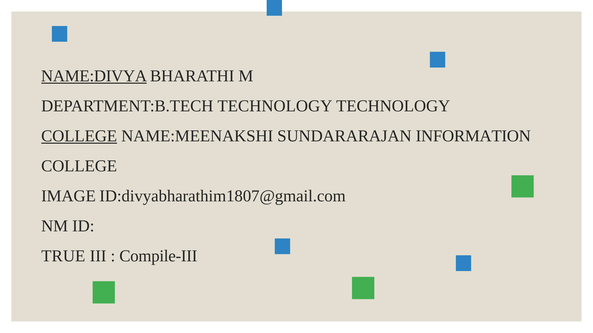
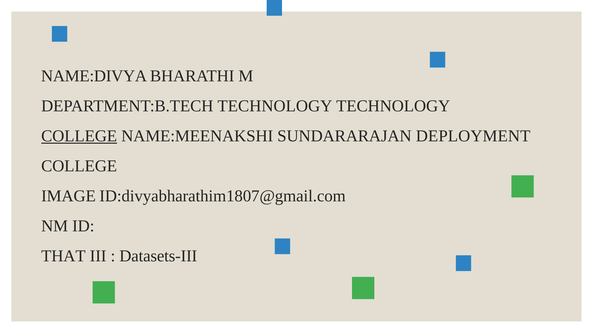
NAME:DIVYA underline: present -> none (94, 76)
INFORMATION: INFORMATION -> DEPLOYMENT (473, 136)
TRUE: TRUE -> THAT (63, 256)
Compile-III: Compile-III -> Datasets-III (158, 256)
